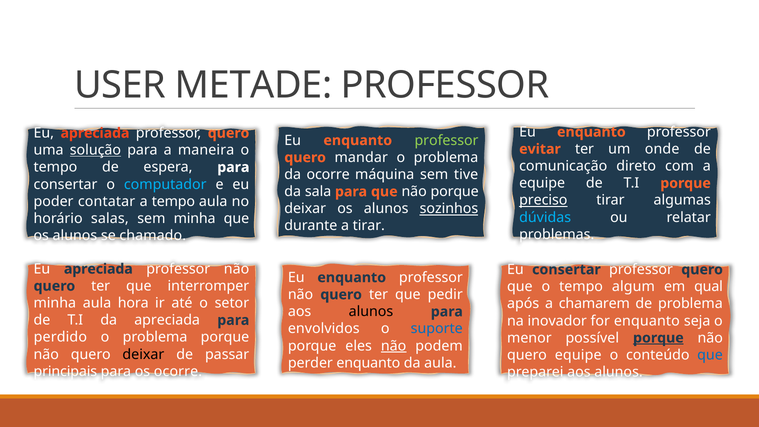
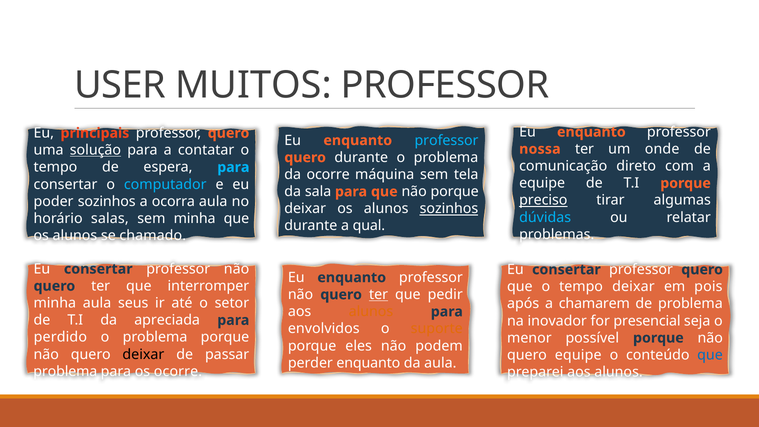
METADE: METADE -> MUITOS (253, 85)
apreciada: apreciada -> principais (95, 133)
professor colour: light green -> light blue (447, 140)
maneira: maneira -> contatar (206, 150)
evitar: evitar -> nossa (540, 149)
quero mandar: mandar -> durante (361, 157)
para colour: white -> light blue (233, 167)
tive: tive -> tela (466, 175)
poder contatar: contatar -> sozinhos (107, 201)
a tempo: tempo -> ocorra (173, 201)
a tirar: tirar -> qual (369, 226)
apreciada: apreciada -> consertar (98, 269)
tempo algum: algum -> deixar (633, 287)
qual: qual -> pois (708, 287)
ter underline: none -> present (379, 295)
hora: hora -> seus (133, 303)
alunos colour: black -> orange (371, 312)
for enquanto: enquanto -> presencial (647, 321)
suporte colour: blue -> orange (437, 329)
porque underline: present -> none (658, 338)
não underline: present -> none (394, 346)
principais: principais -> problema (65, 371)
